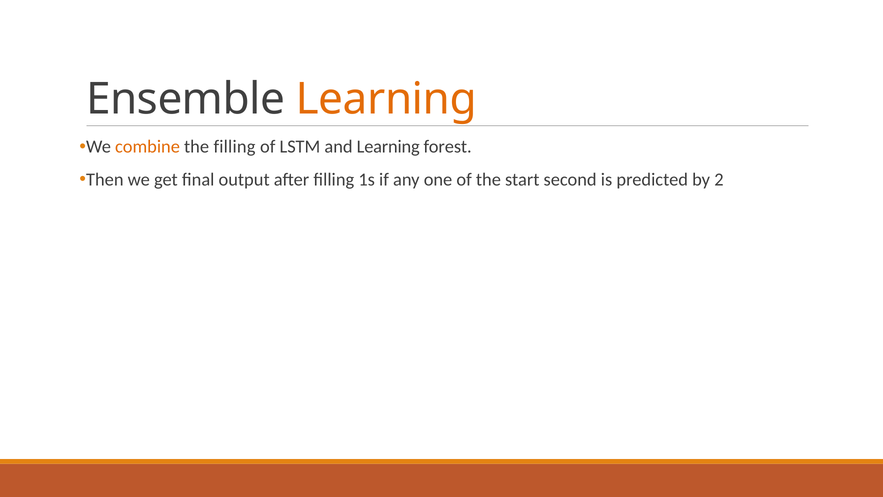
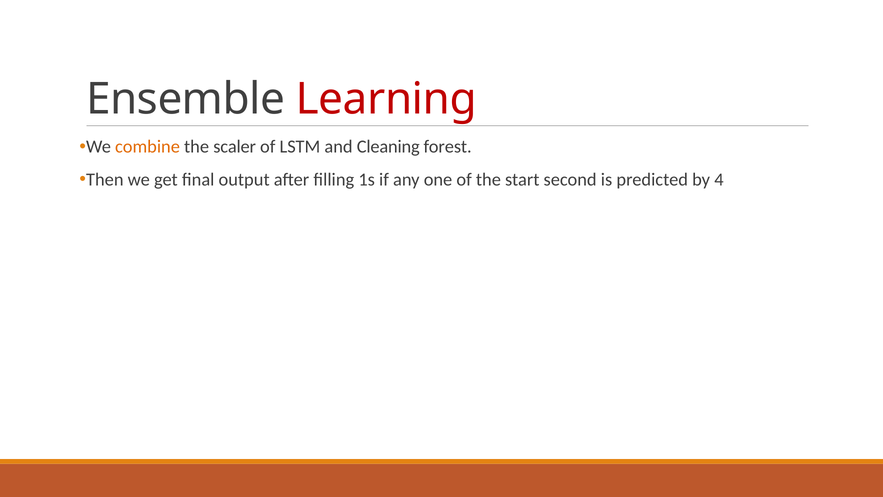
Learning colour: orange -> red (386, 99)
the filling: filling -> scaler (235, 147)
and Learning: Learning -> Cleaning (388, 147)
2: 2 -> 4 (719, 180)
